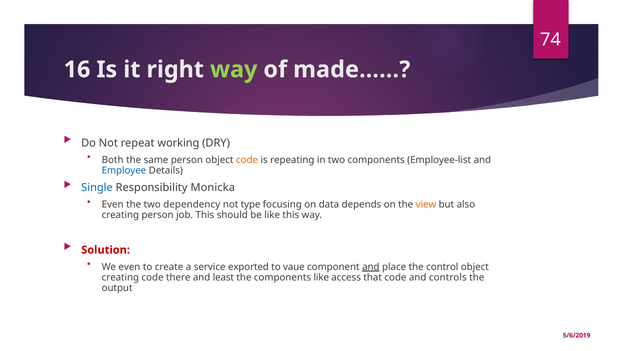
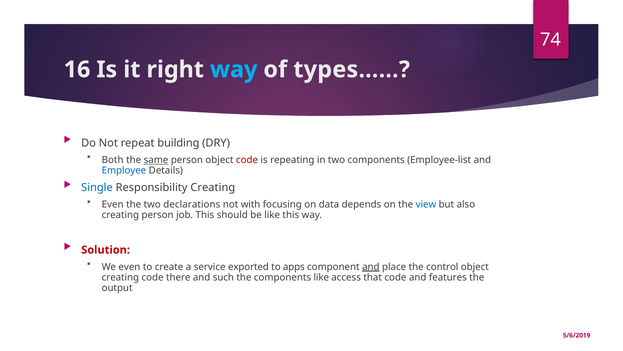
way colour: light green -> light blue (234, 69)
made……: made…… -> types…… (352, 69)
working: working -> building (178, 143)
same underline: none -> present (156, 160)
code colour: orange -> red (247, 160)
Responsibility Monicka: Monicka -> Creating (213, 187)
dependency: dependency -> declarations (192, 204)
type: type -> with (251, 204)
view colour: orange -> blue (426, 204)
vaue: vaue -> apps (294, 266)
least: least -> such (223, 277)
controls: controls -> features (448, 277)
